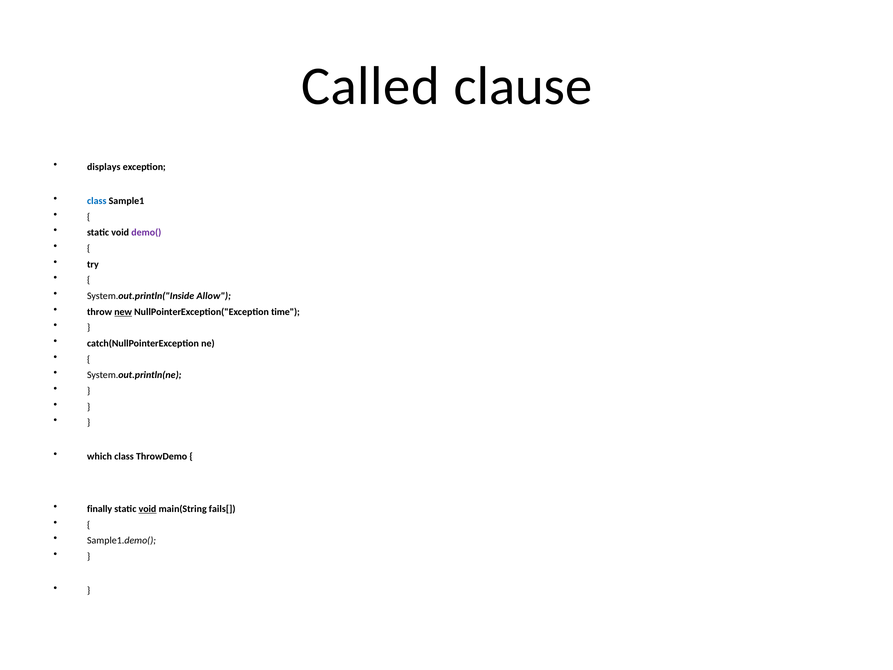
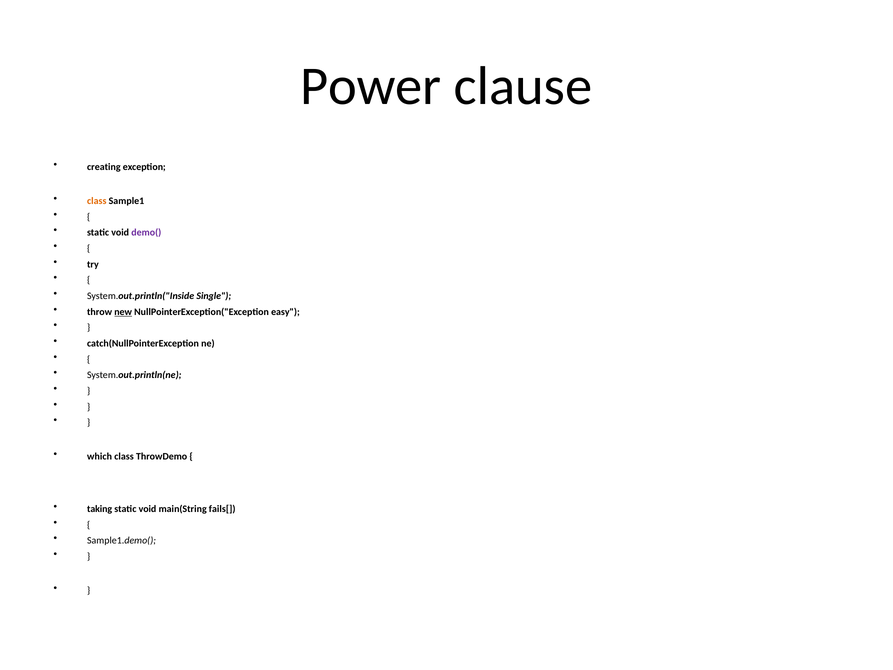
Called: Called -> Power (371, 86)
displays: displays -> creating (104, 167)
class colour: blue -> orange (97, 201)
Allow: Allow -> Single (214, 296)
time: time -> easy (285, 312)
finally: finally -> taking (100, 509)
void underline: present -> none (147, 509)
